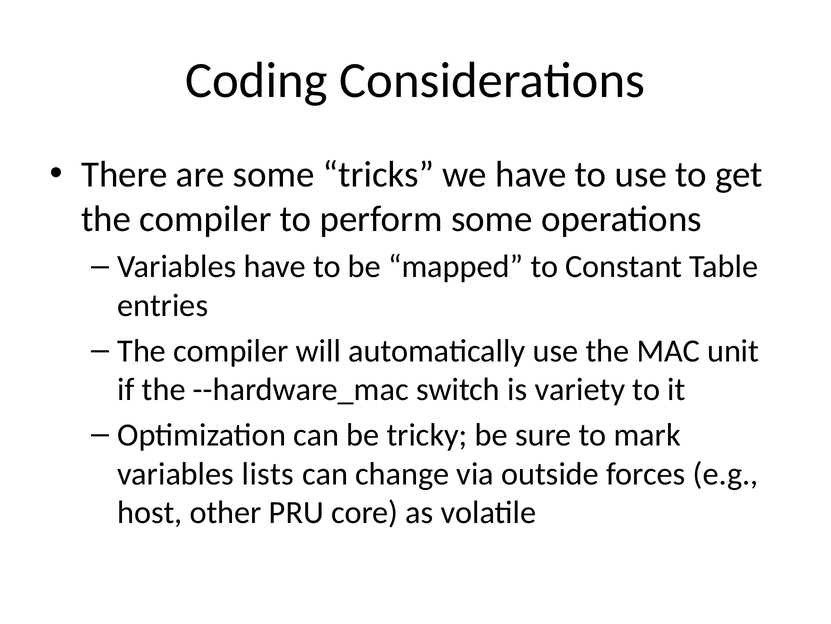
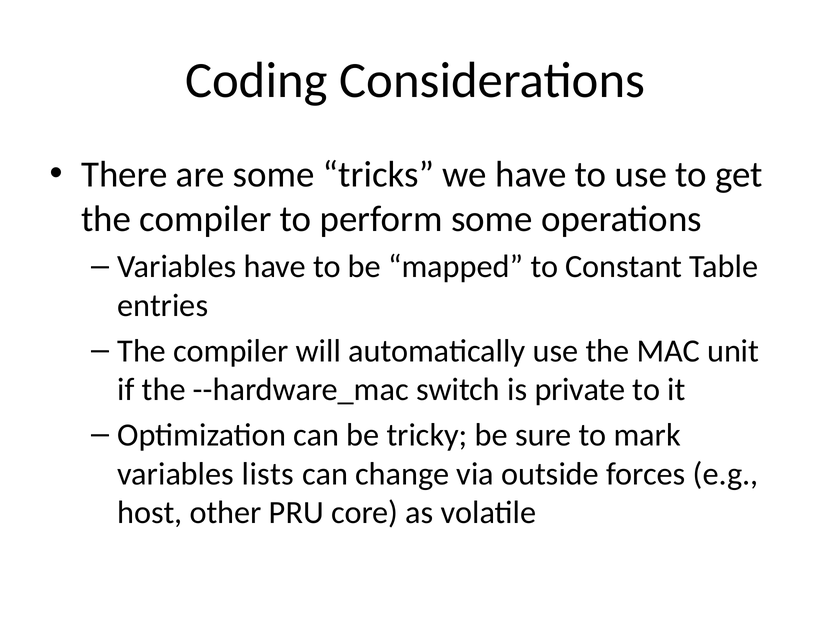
variety: variety -> private (580, 389)
